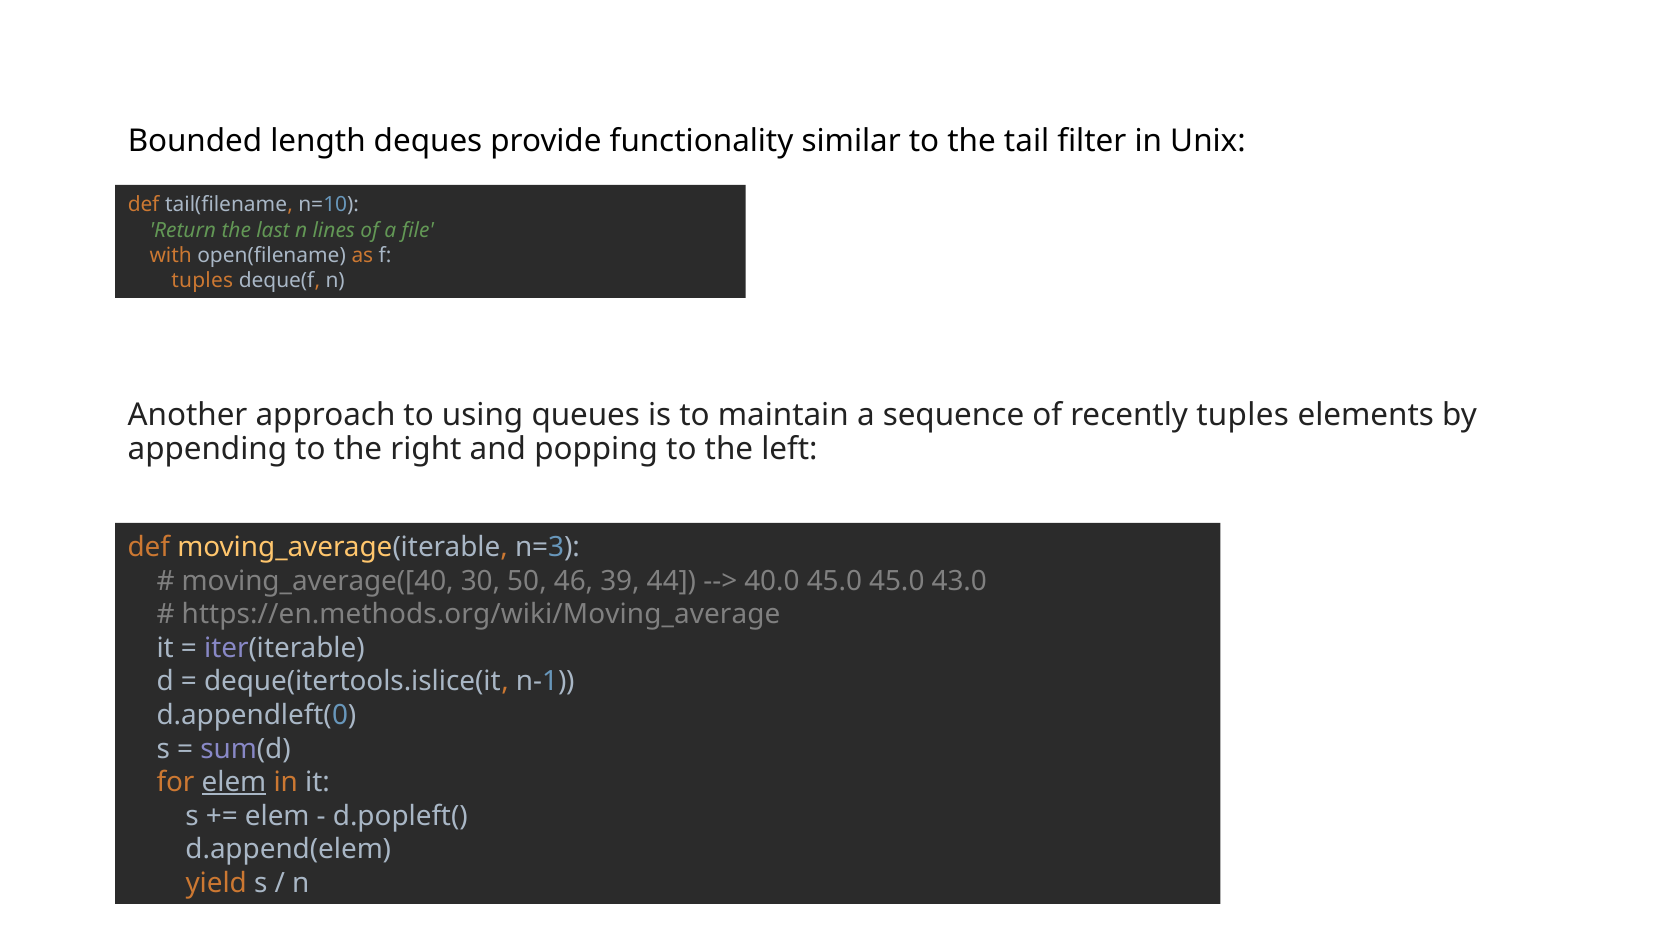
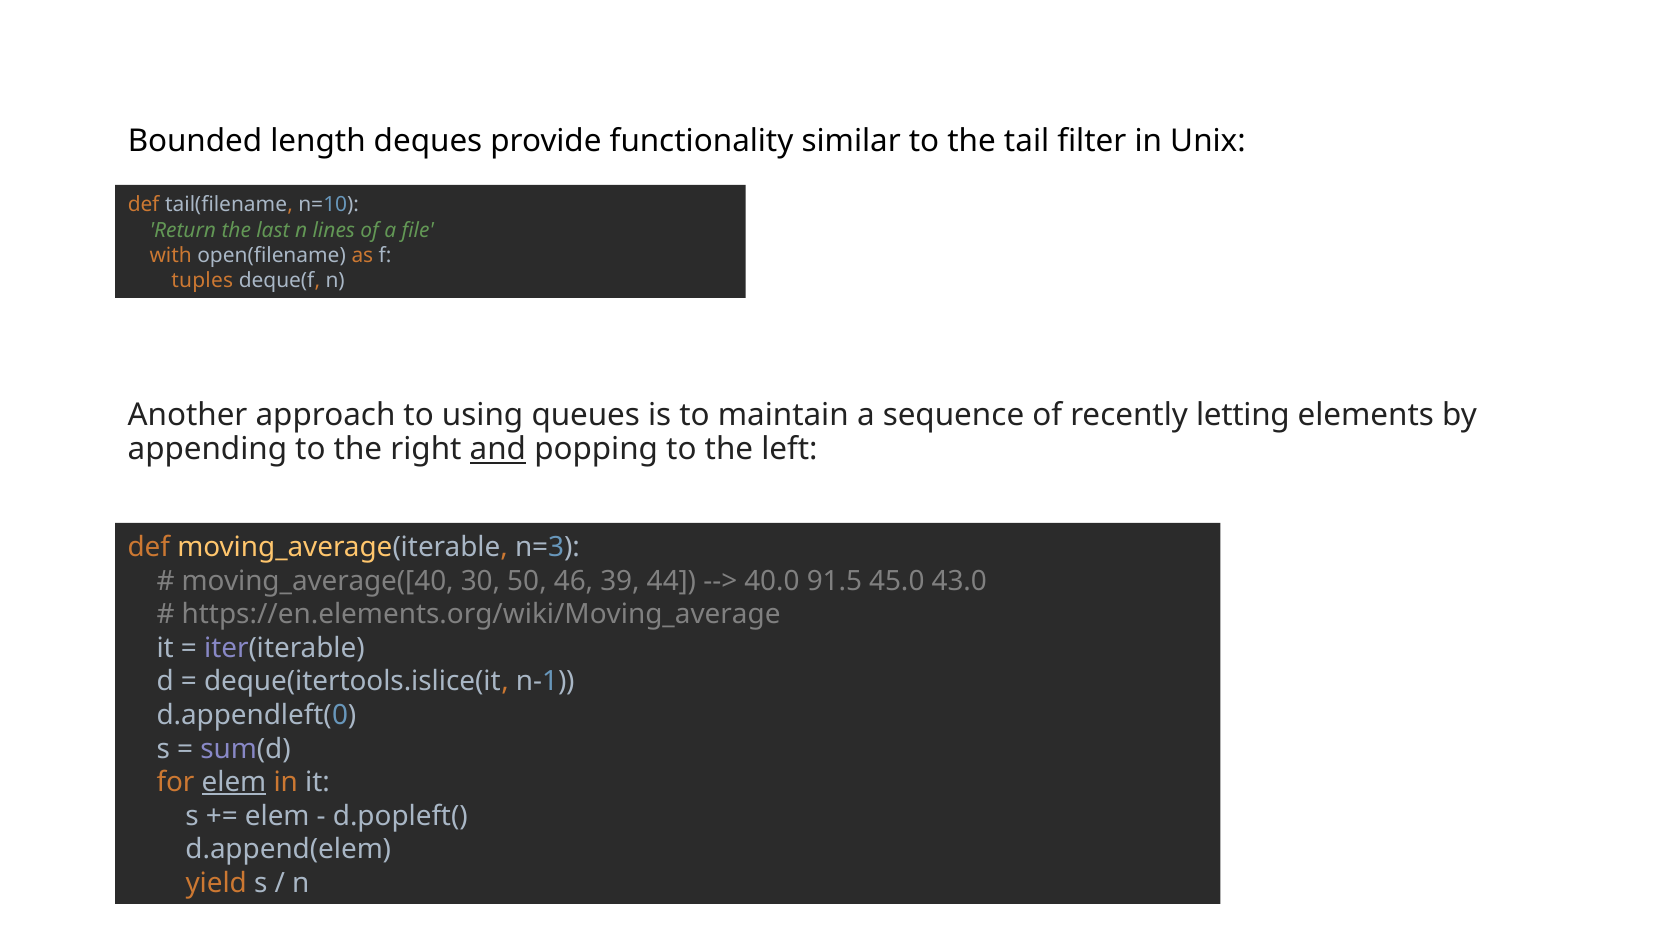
recently tuples: tuples -> letting (1243, 415)
and underline: none -> present (498, 449)
40.0 45.0: 45.0 -> 91.5 (834, 581)
https://en.methods.org/wiki/Moving_average: https://en.methods.org/wiki/Moving_average -> https://en.elements.org/wiki/Moving_average (481, 615)
